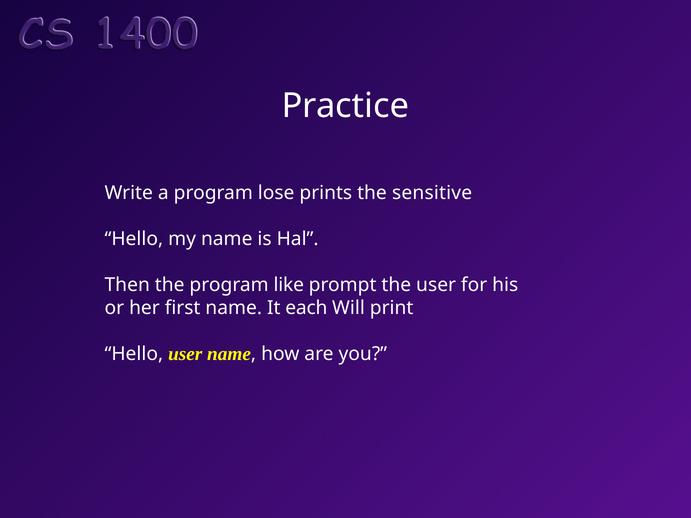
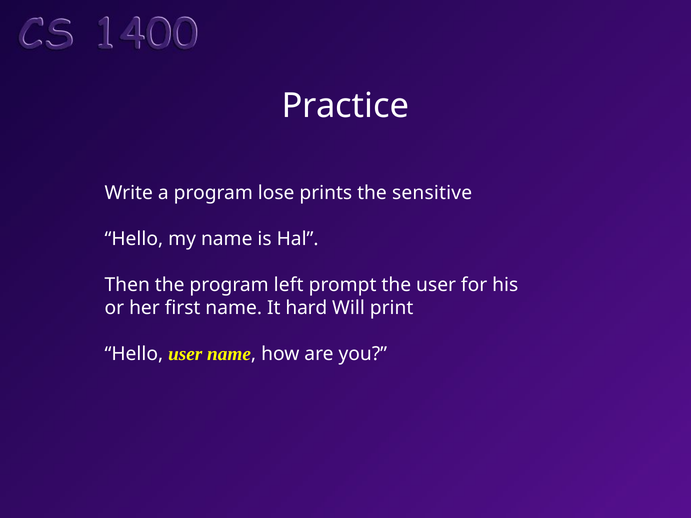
like: like -> left (289, 285)
each: each -> hard (306, 308)
